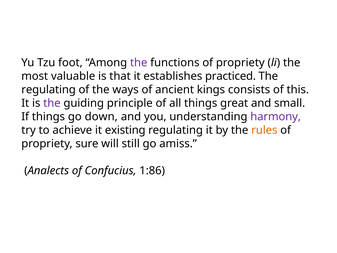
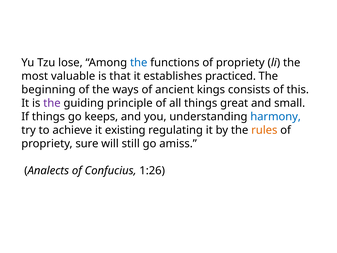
foot: foot -> lose (70, 63)
the colour: purple -> blue (139, 63)
regulating: regulating -> beginning (48, 89)
down: down -> keeps (101, 116)
harmony colour: purple -> blue (276, 116)
1:86: 1:86 -> 1:26 (152, 170)
